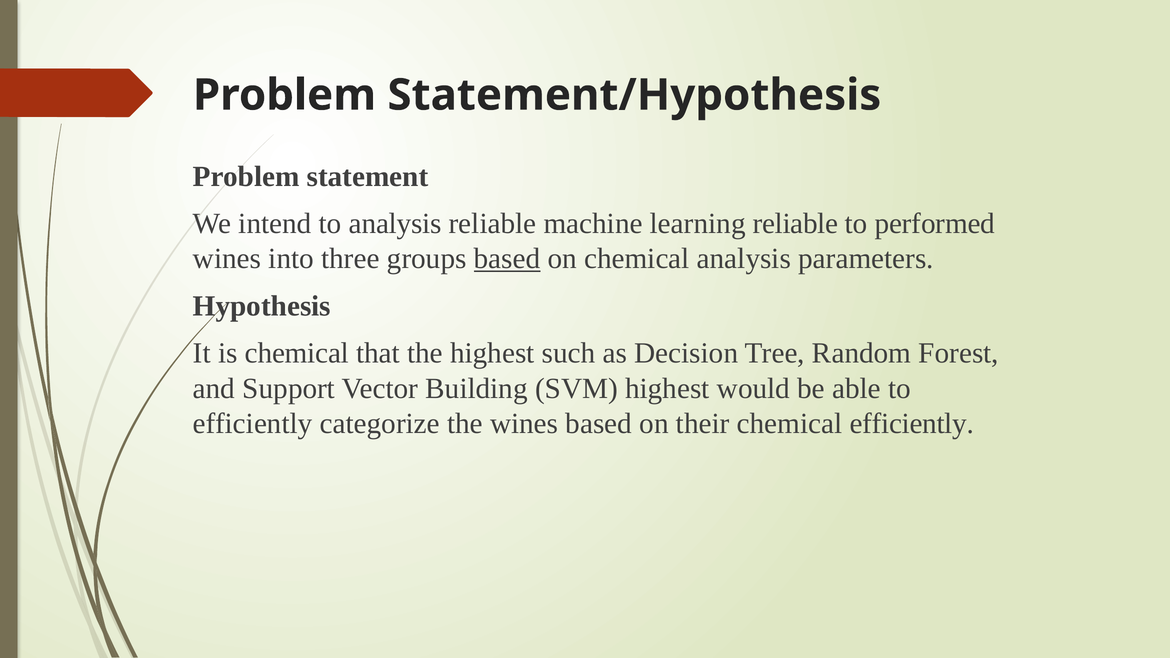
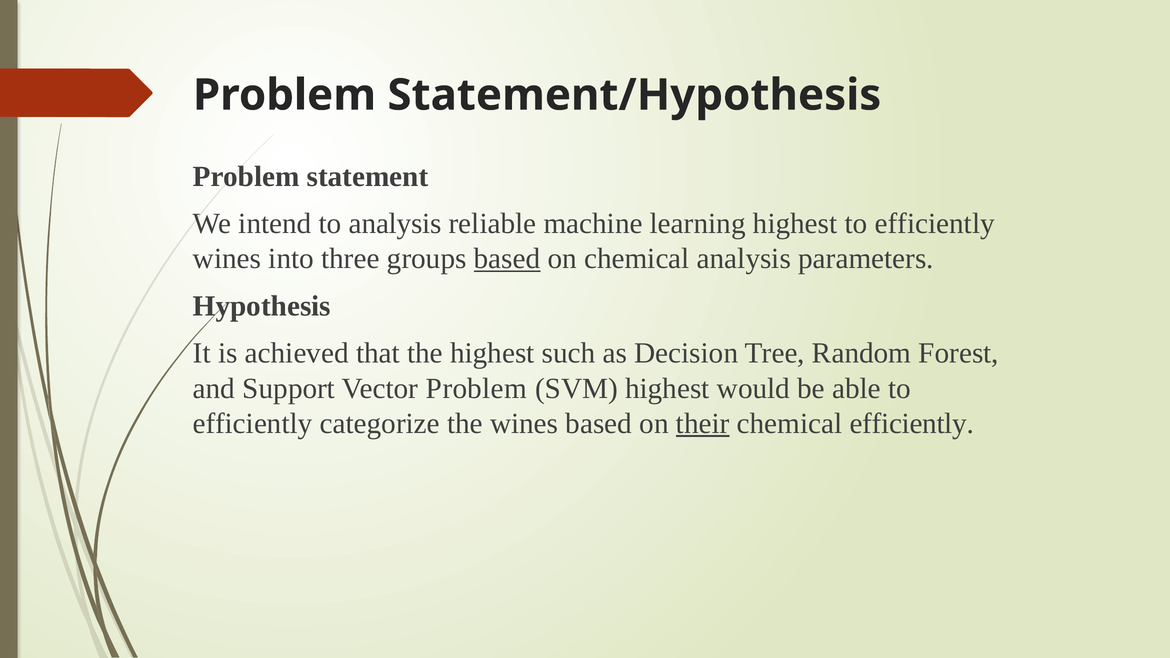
learning reliable: reliable -> highest (795, 224)
performed: performed -> efficiently (935, 224)
is chemical: chemical -> achieved (297, 353)
Vector Building: Building -> Problem (476, 388)
their underline: none -> present (703, 424)
